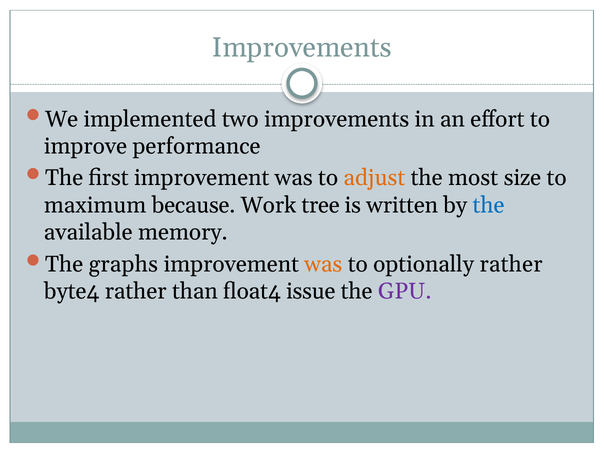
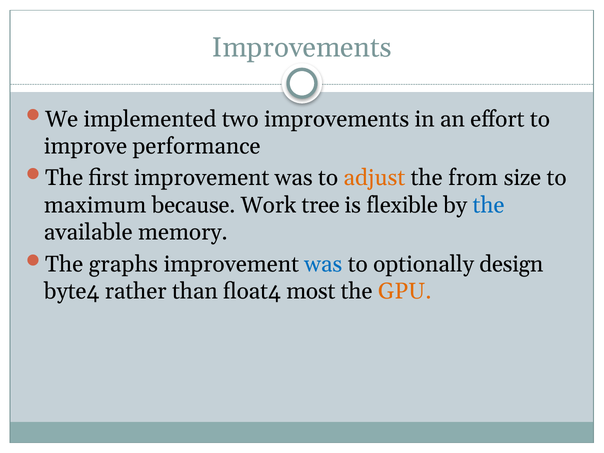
most: most -> from (473, 178)
written: written -> flexible (402, 205)
was colour: orange -> blue (323, 264)
optionally rather: rather -> design (511, 264)
issue: issue -> most (311, 291)
GPU colour: purple -> orange (405, 291)
